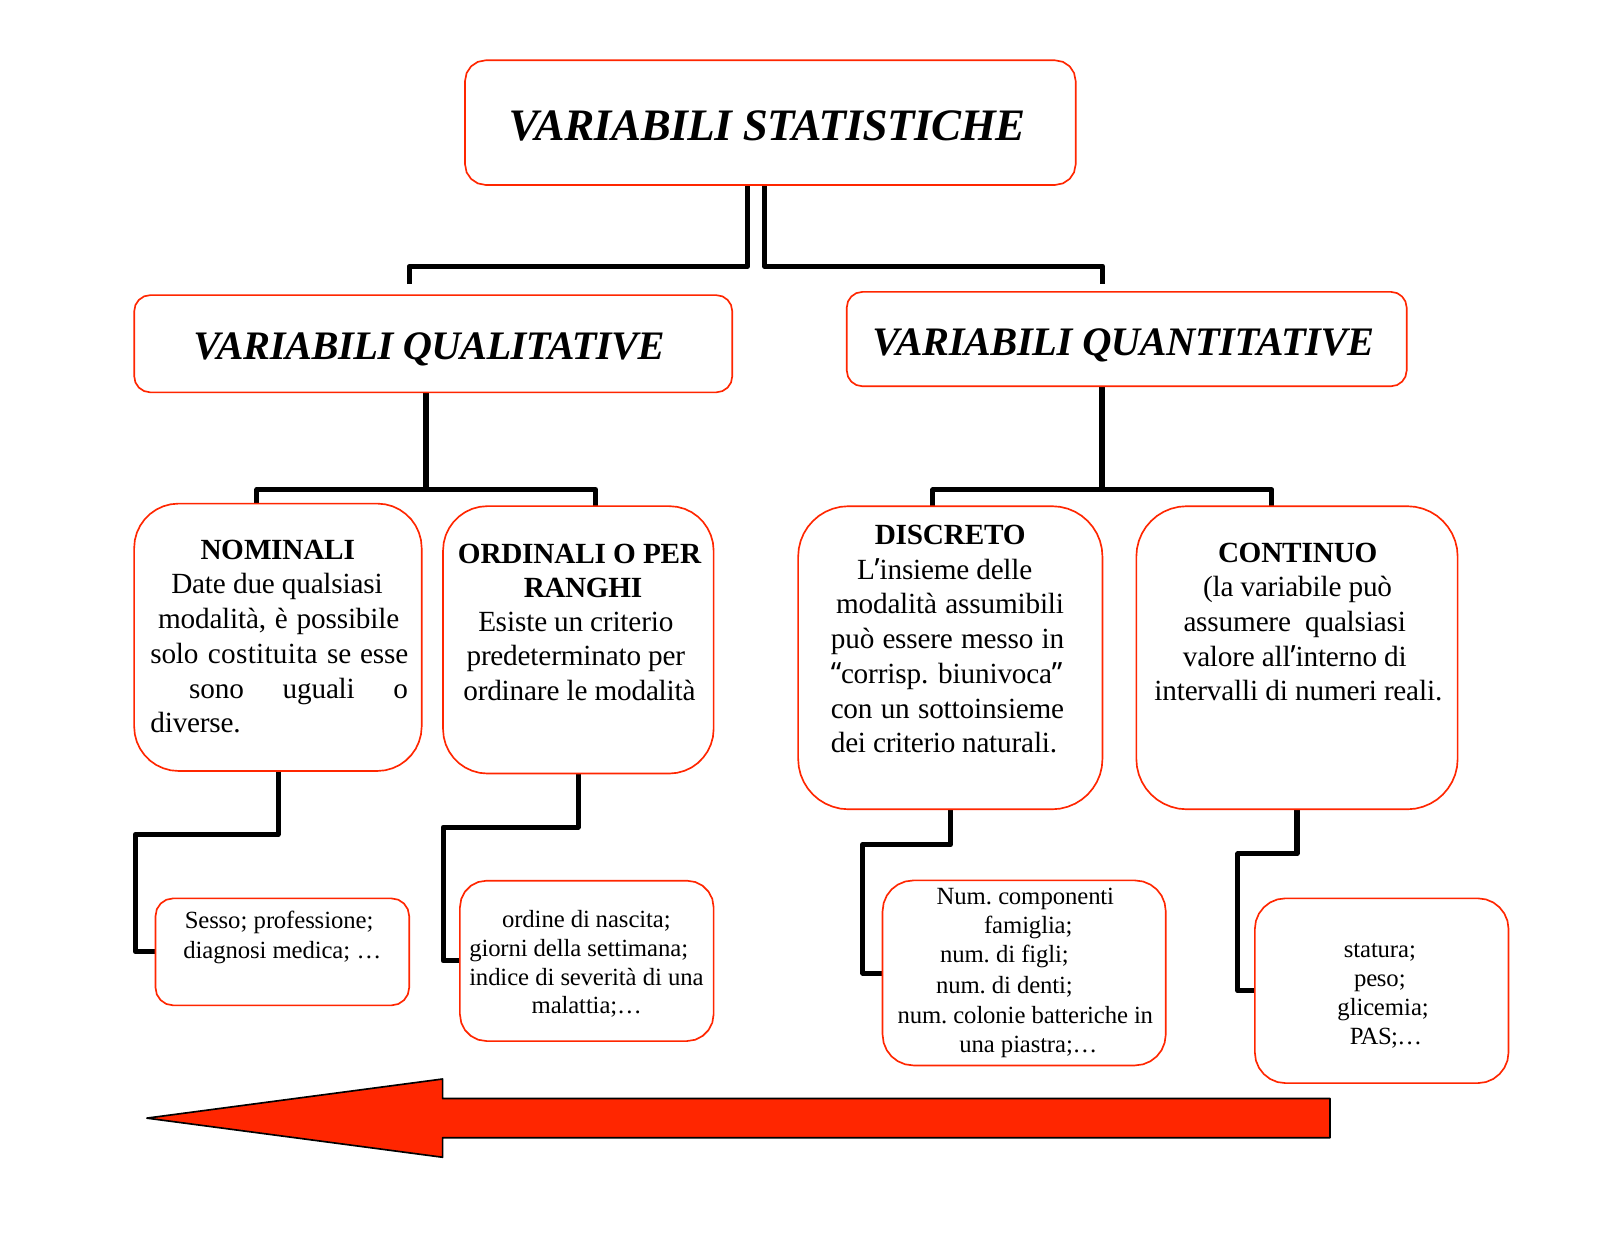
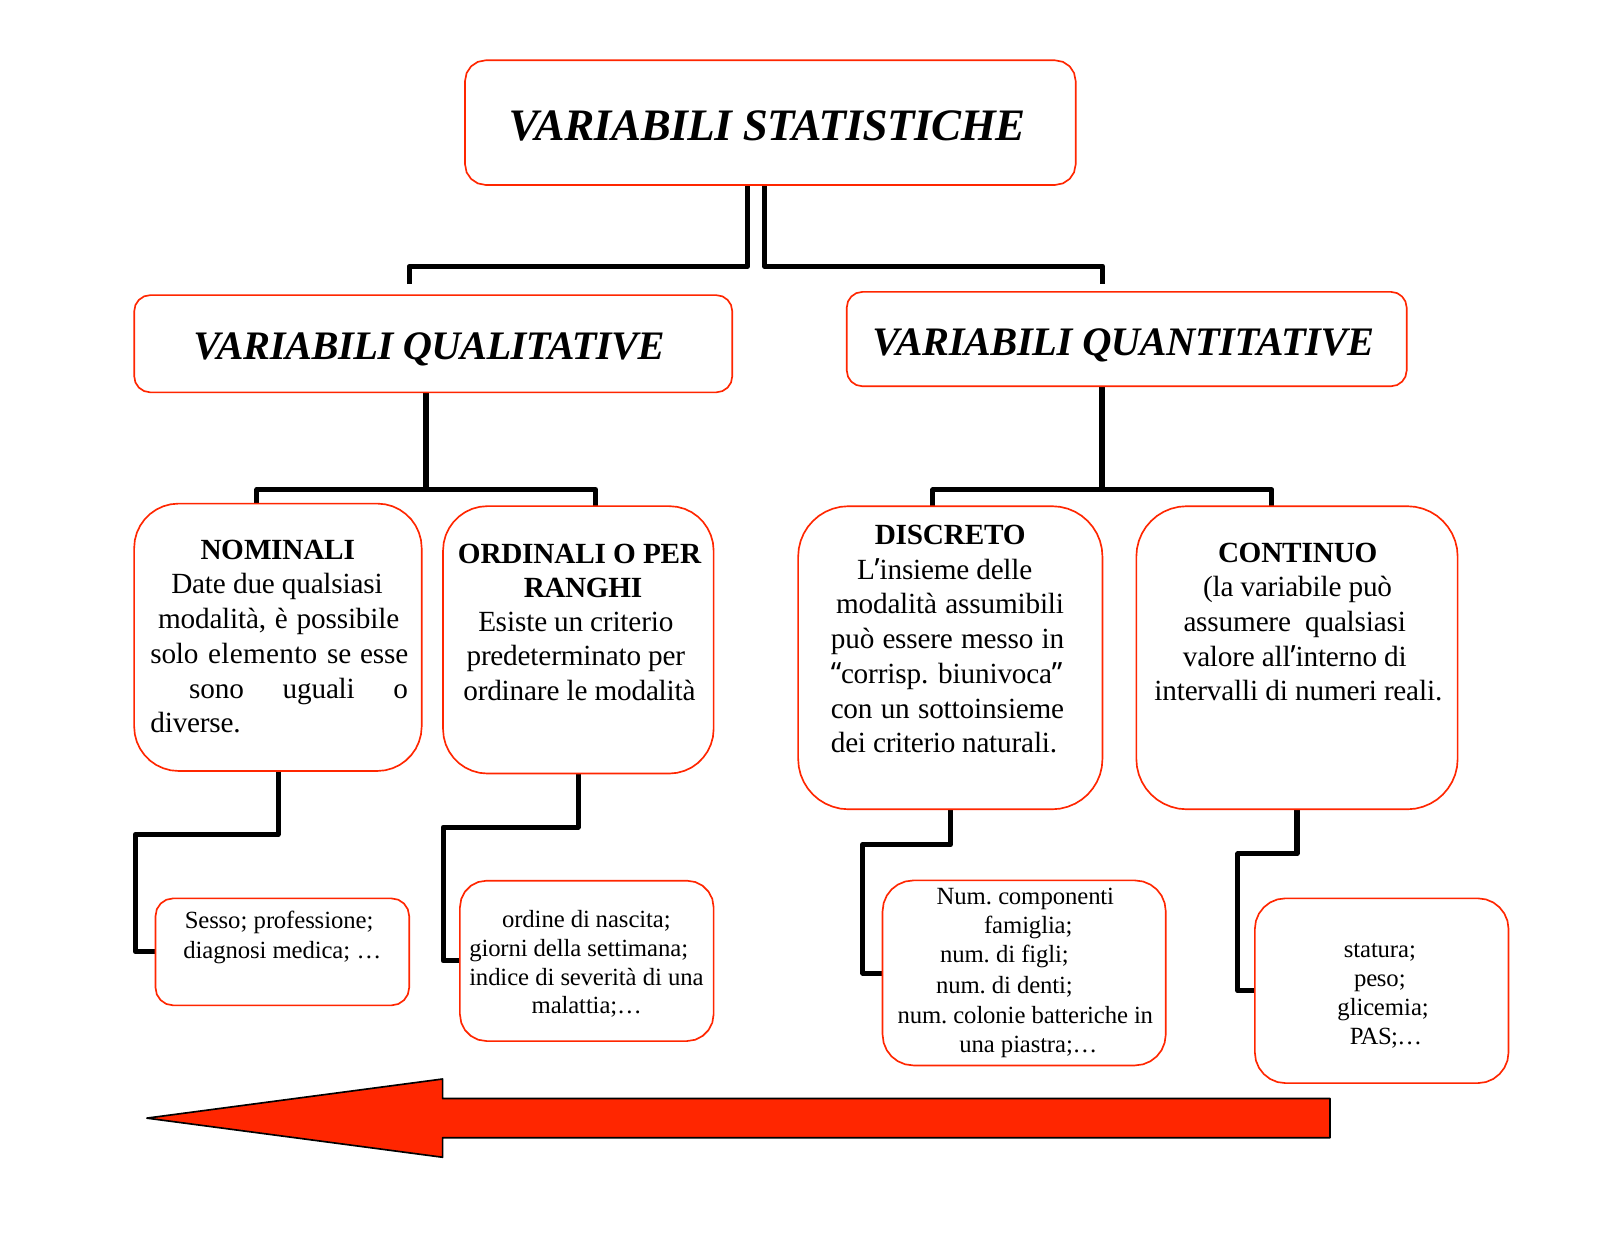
costituita: costituita -> elemento (263, 653)
